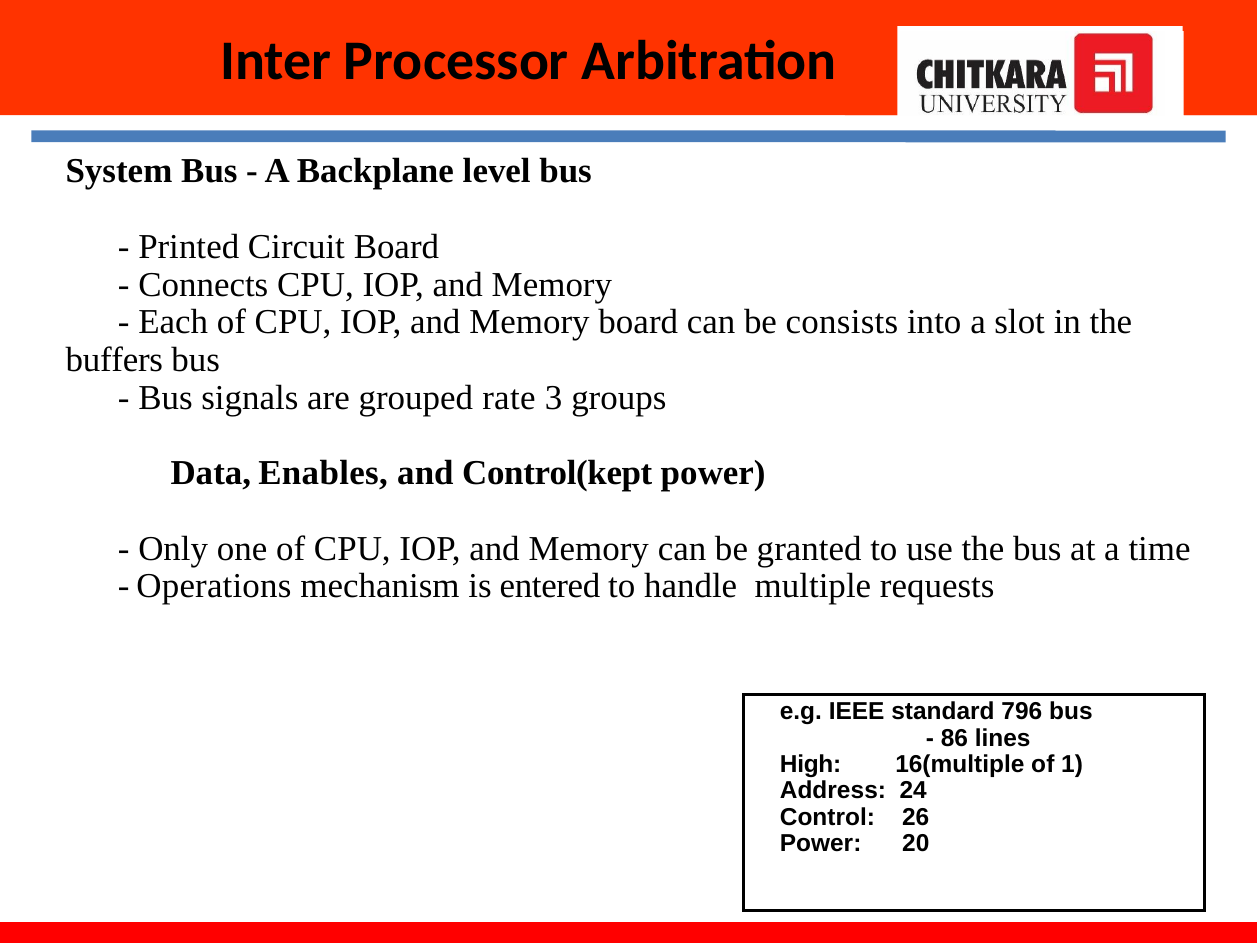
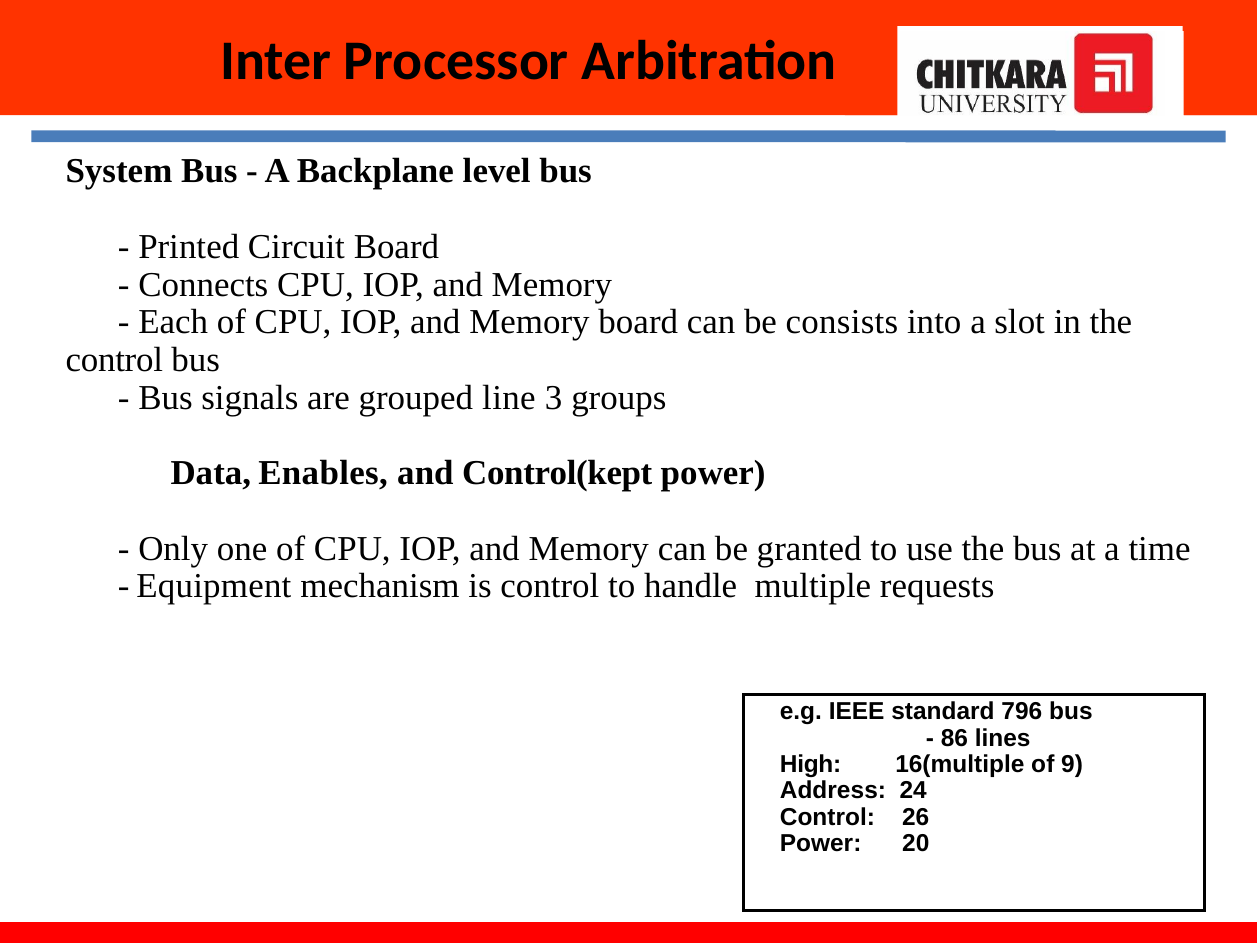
buffers: buffers -> control (114, 360)
rate: rate -> line (509, 398)
Operations: Operations -> Equipment (214, 586)
is entered: entered -> control (550, 586)
1: 1 -> 9 (1072, 764)
